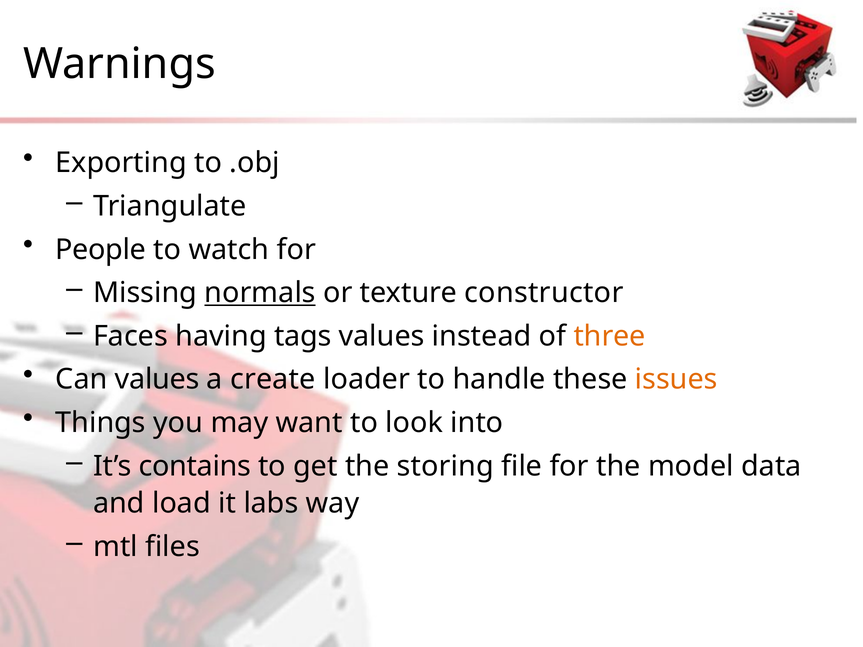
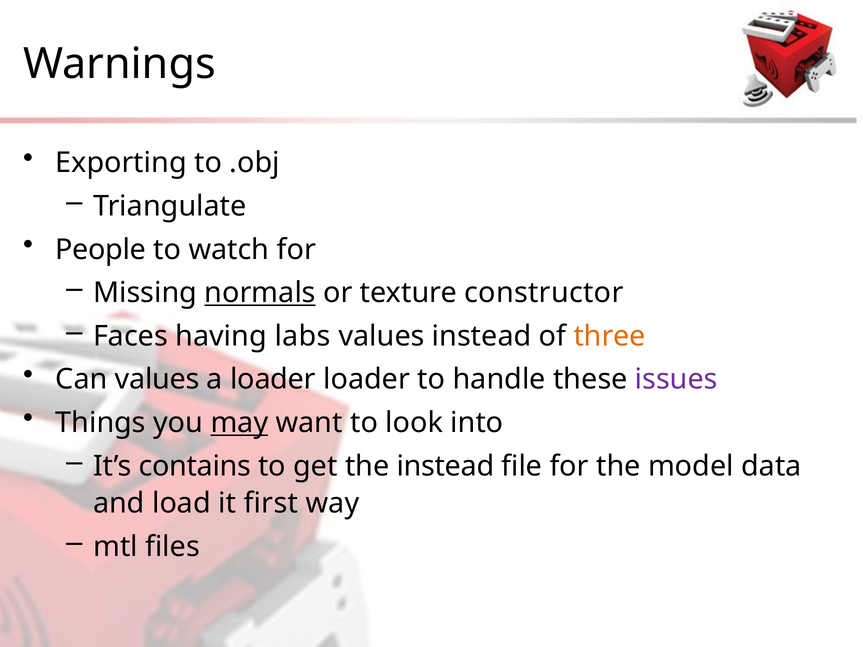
tags: tags -> labs (303, 336)
a create: create -> loader (273, 380)
issues colour: orange -> purple (676, 380)
may underline: none -> present (239, 423)
the storing: storing -> instead (445, 466)
labs: labs -> first (271, 504)
